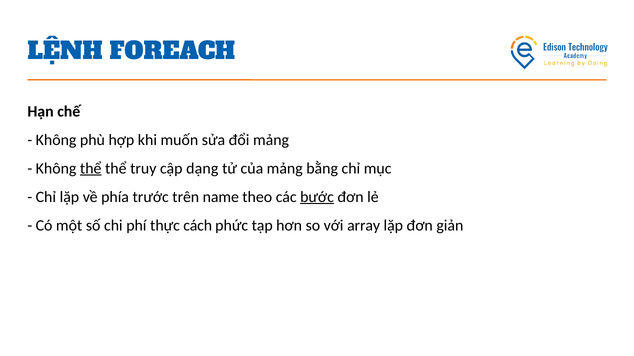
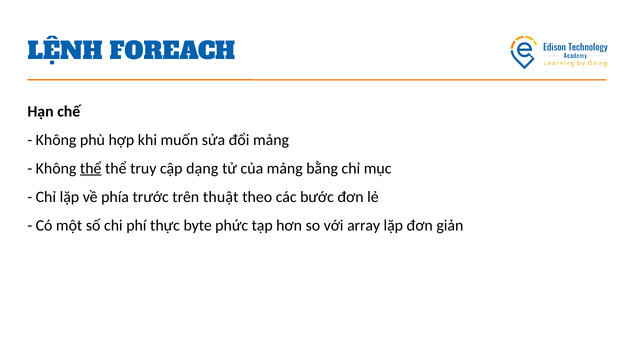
name: name -> thuật (221, 197)
bước underline: present -> none (317, 197)
cách: cách -> byte (198, 226)
